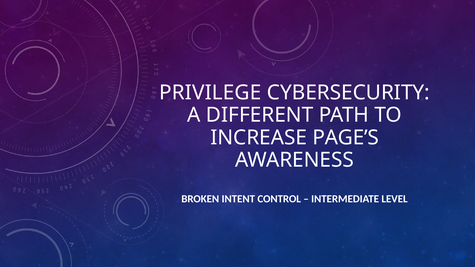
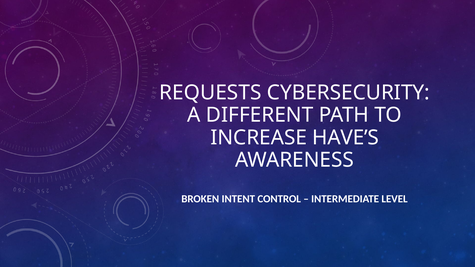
PRIVILEGE: PRIVILEGE -> REQUESTS (210, 93)
PAGE’S: PAGE’S -> HAVE’S (346, 138)
